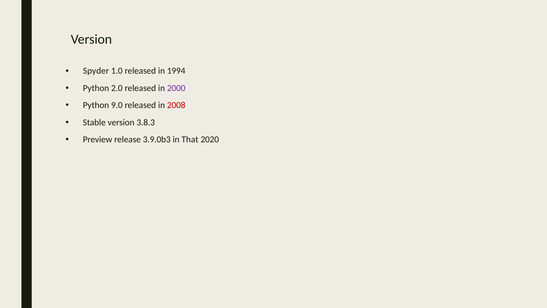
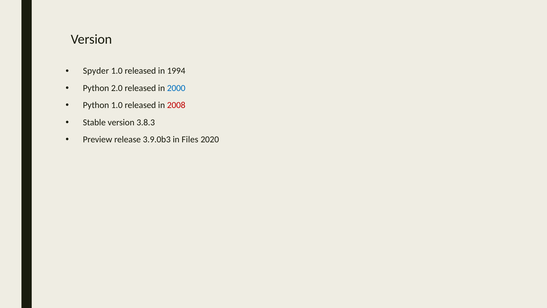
2000 colour: purple -> blue (176, 88)
Python 9.0: 9.0 -> 1.0 (117, 105)
That: That -> Files (190, 139)
